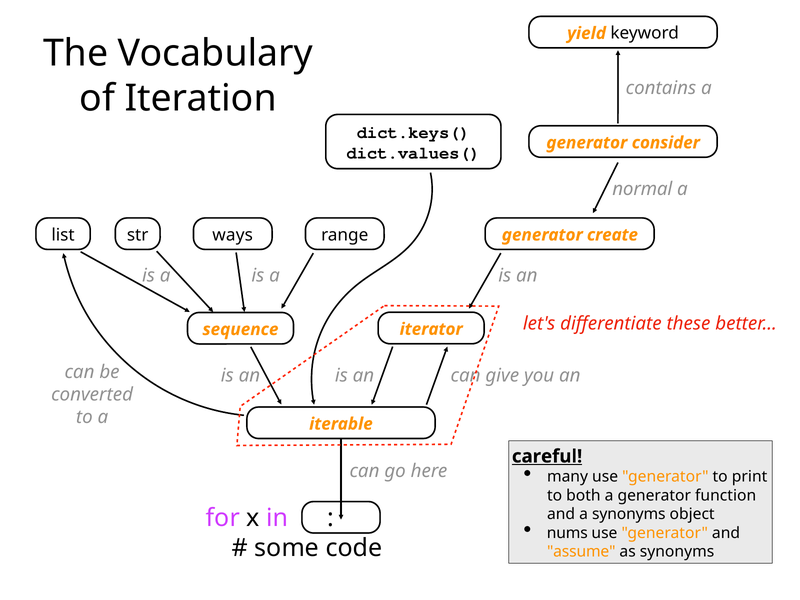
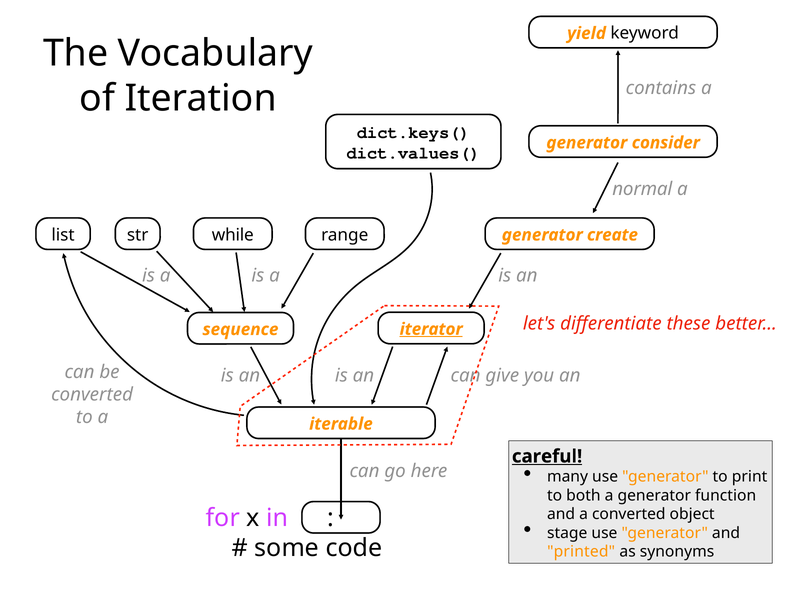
ways: ways -> while (233, 235)
iterator underline: none -> present (431, 329)
a synonyms: synonyms -> converted (629, 514)
nums: nums -> stage (567, 533)
assume: assume -> printed (581, 552)
